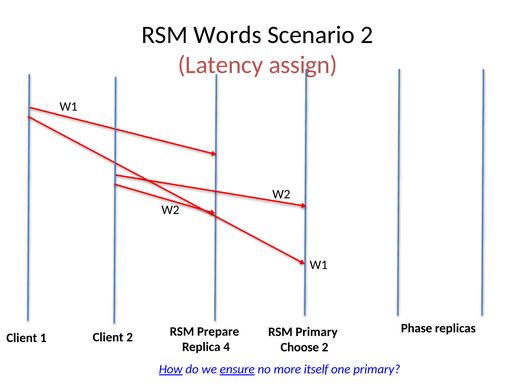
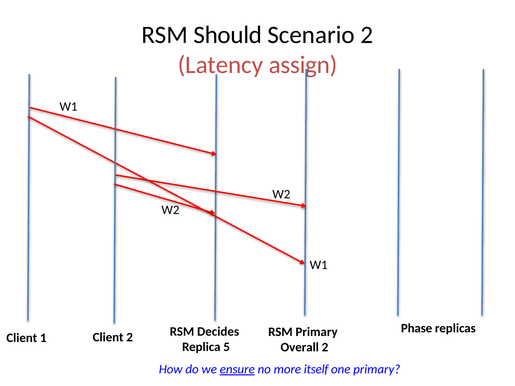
Words: Words -> Should (228, 35)
Prepare: Prepare -> Decides (218, 332)
4: 4 -> 5 (227, 347)
Choose: Choose -> Overall (300, 347)
How underline: present -> none (171, 370)
